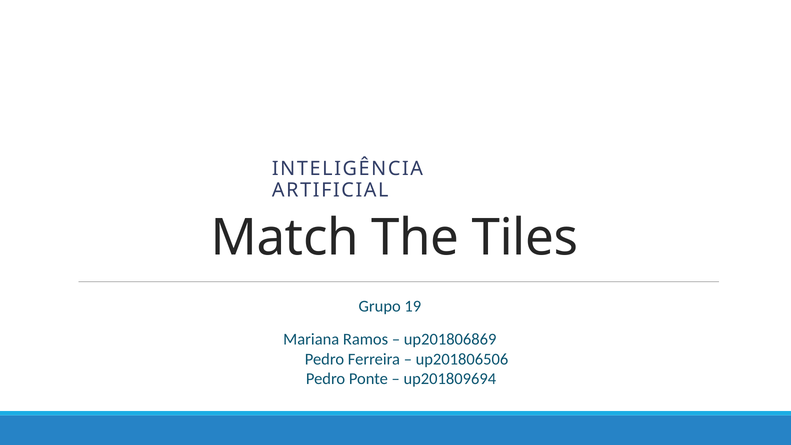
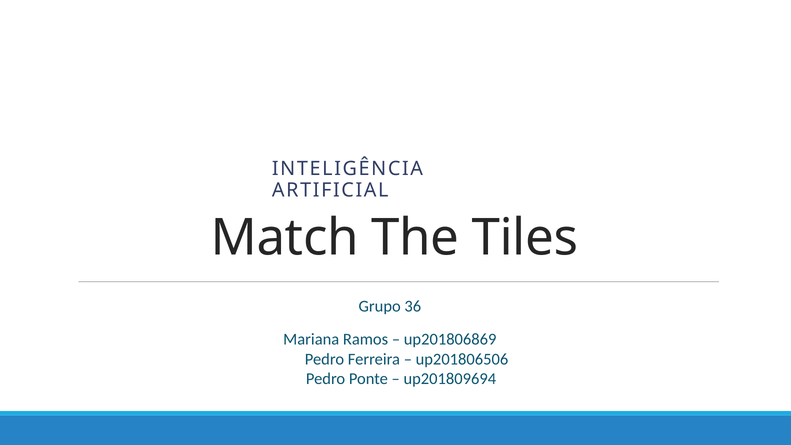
19: 19 -> 36 (413, 306)
